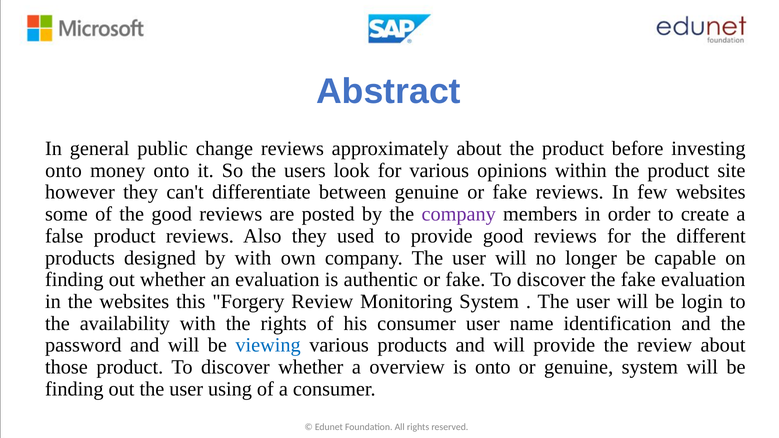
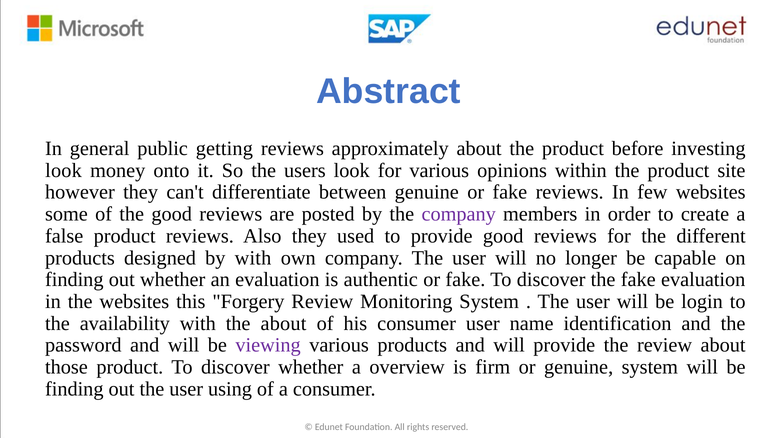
change: change -> getting (224, 149)
onto: onto -> look (64, 170)
the rights: rights -> about (284, 324)
viewing colour: blue -> purple (268, 345)
is onto: onto -> firm (493, 367)
